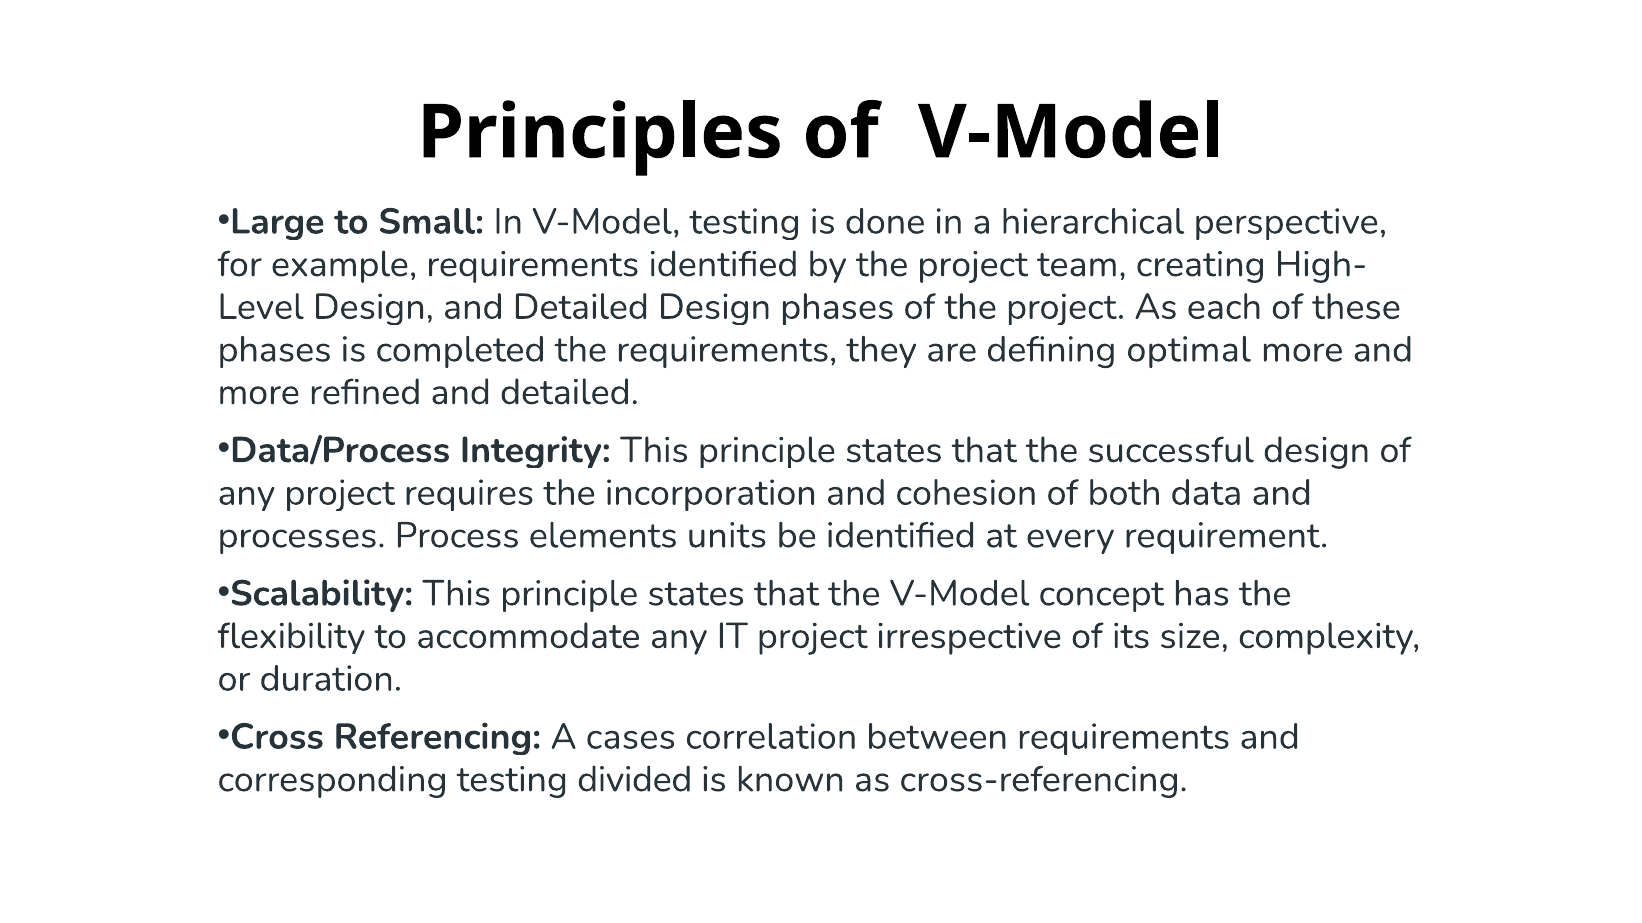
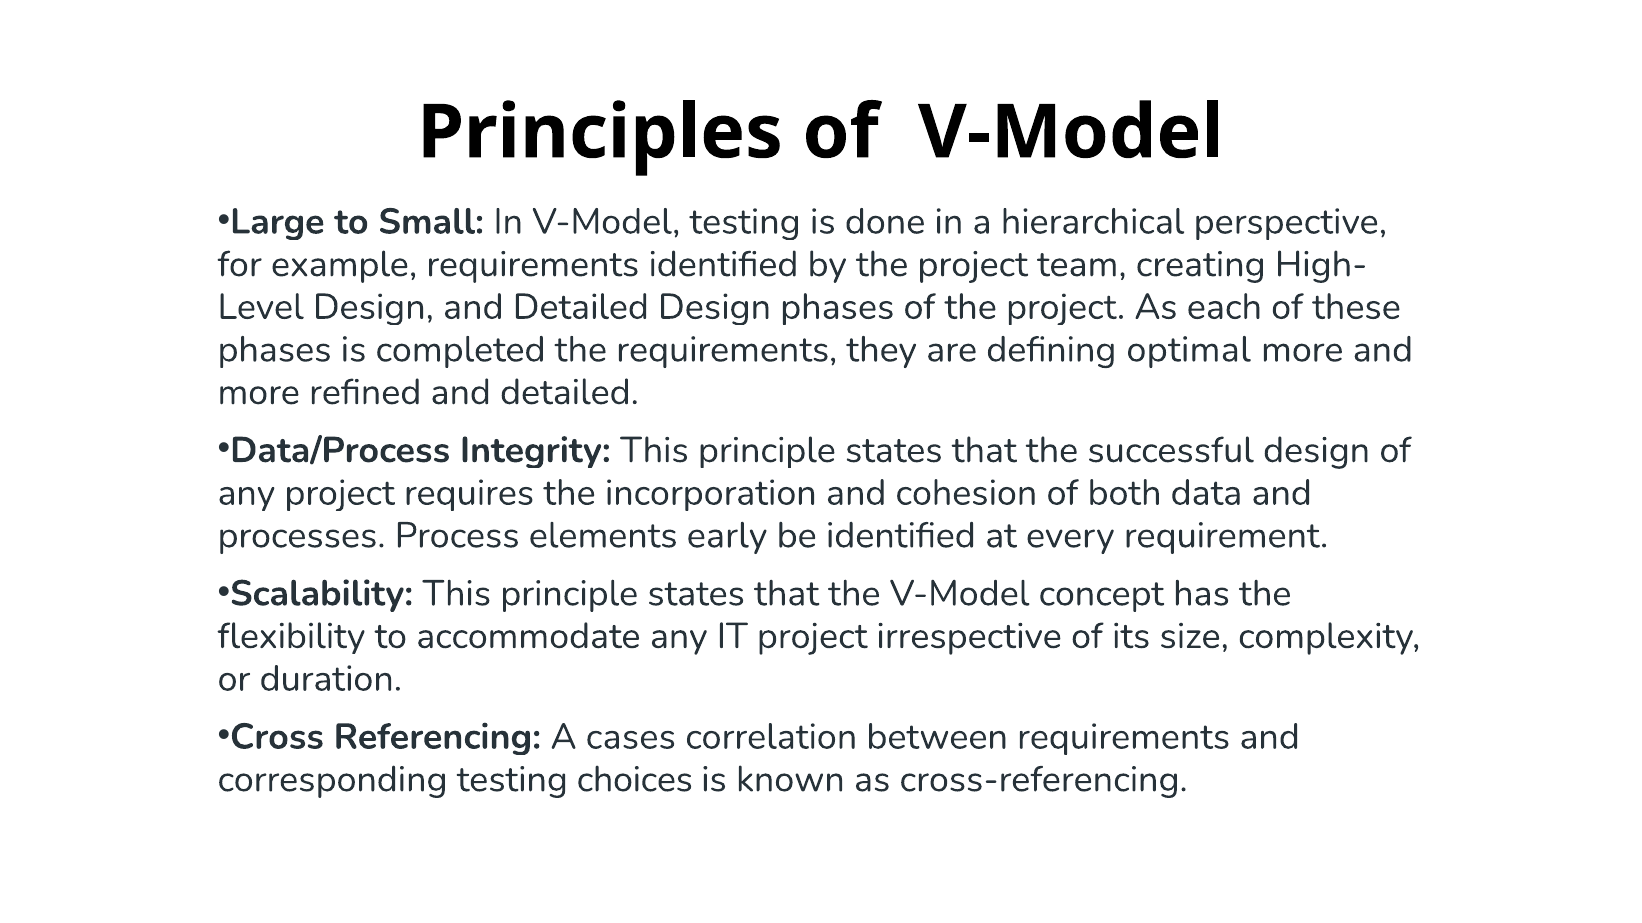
units: units -> early (727, 536)
divided: divided -> choices (635, 780)
